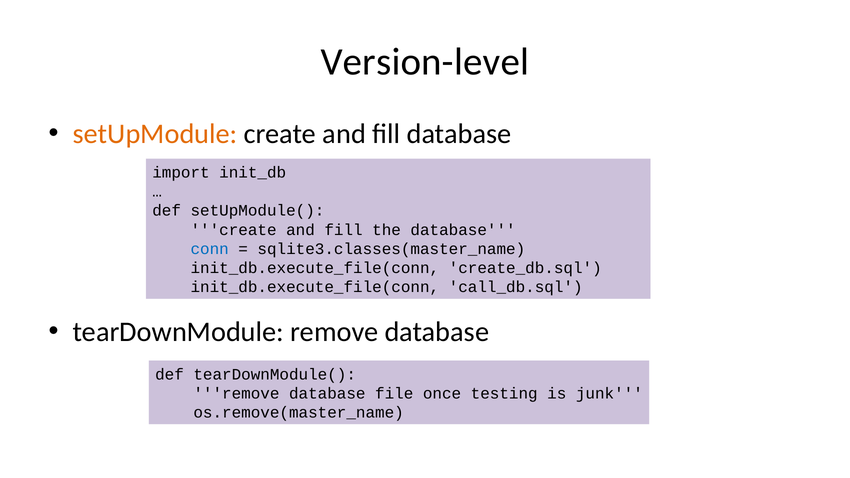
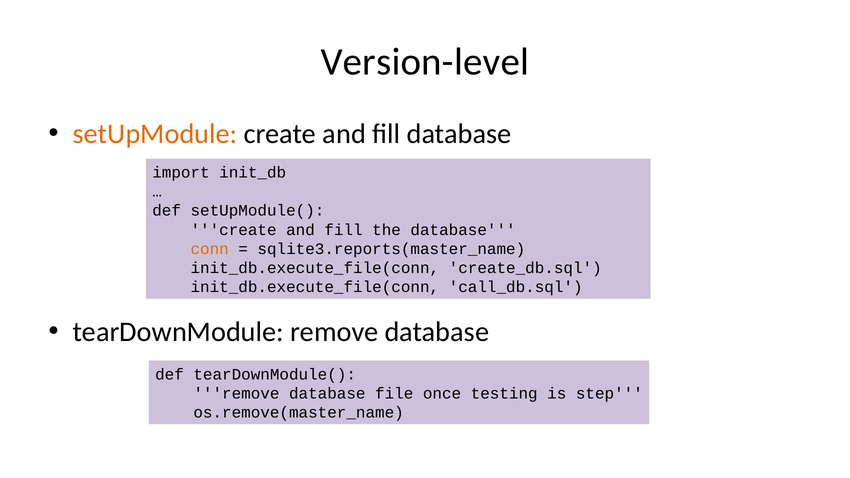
conn colour: blue -> orange (210, 249)
sqlite3.classes(master_name: sqlite3.classes(master_name -> sqlite3.reports(master_name (391, 249)
junk: junk -> step (609, 394)
